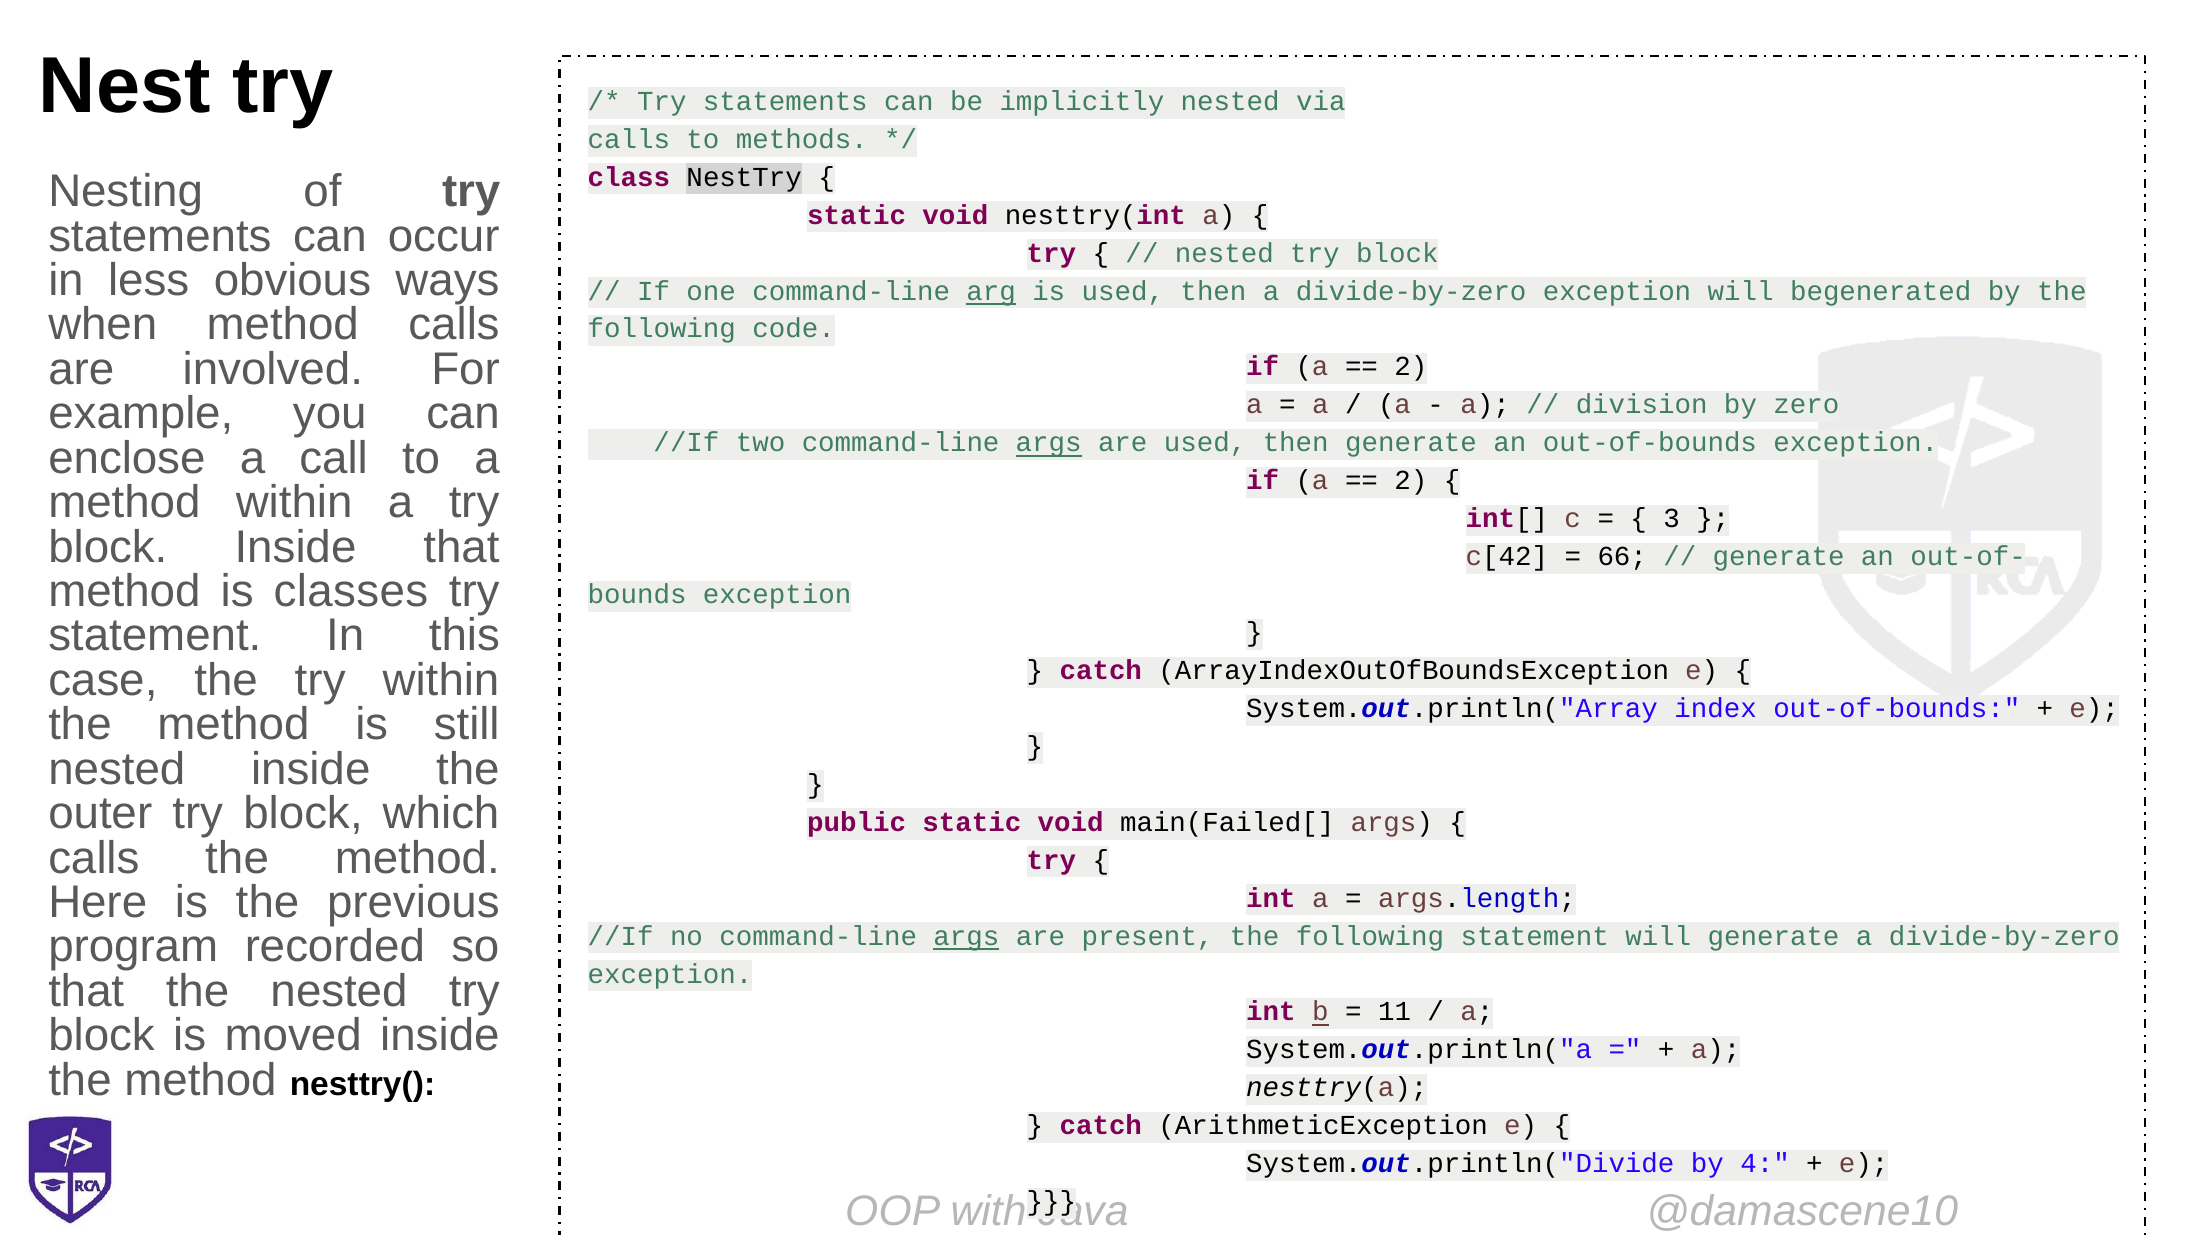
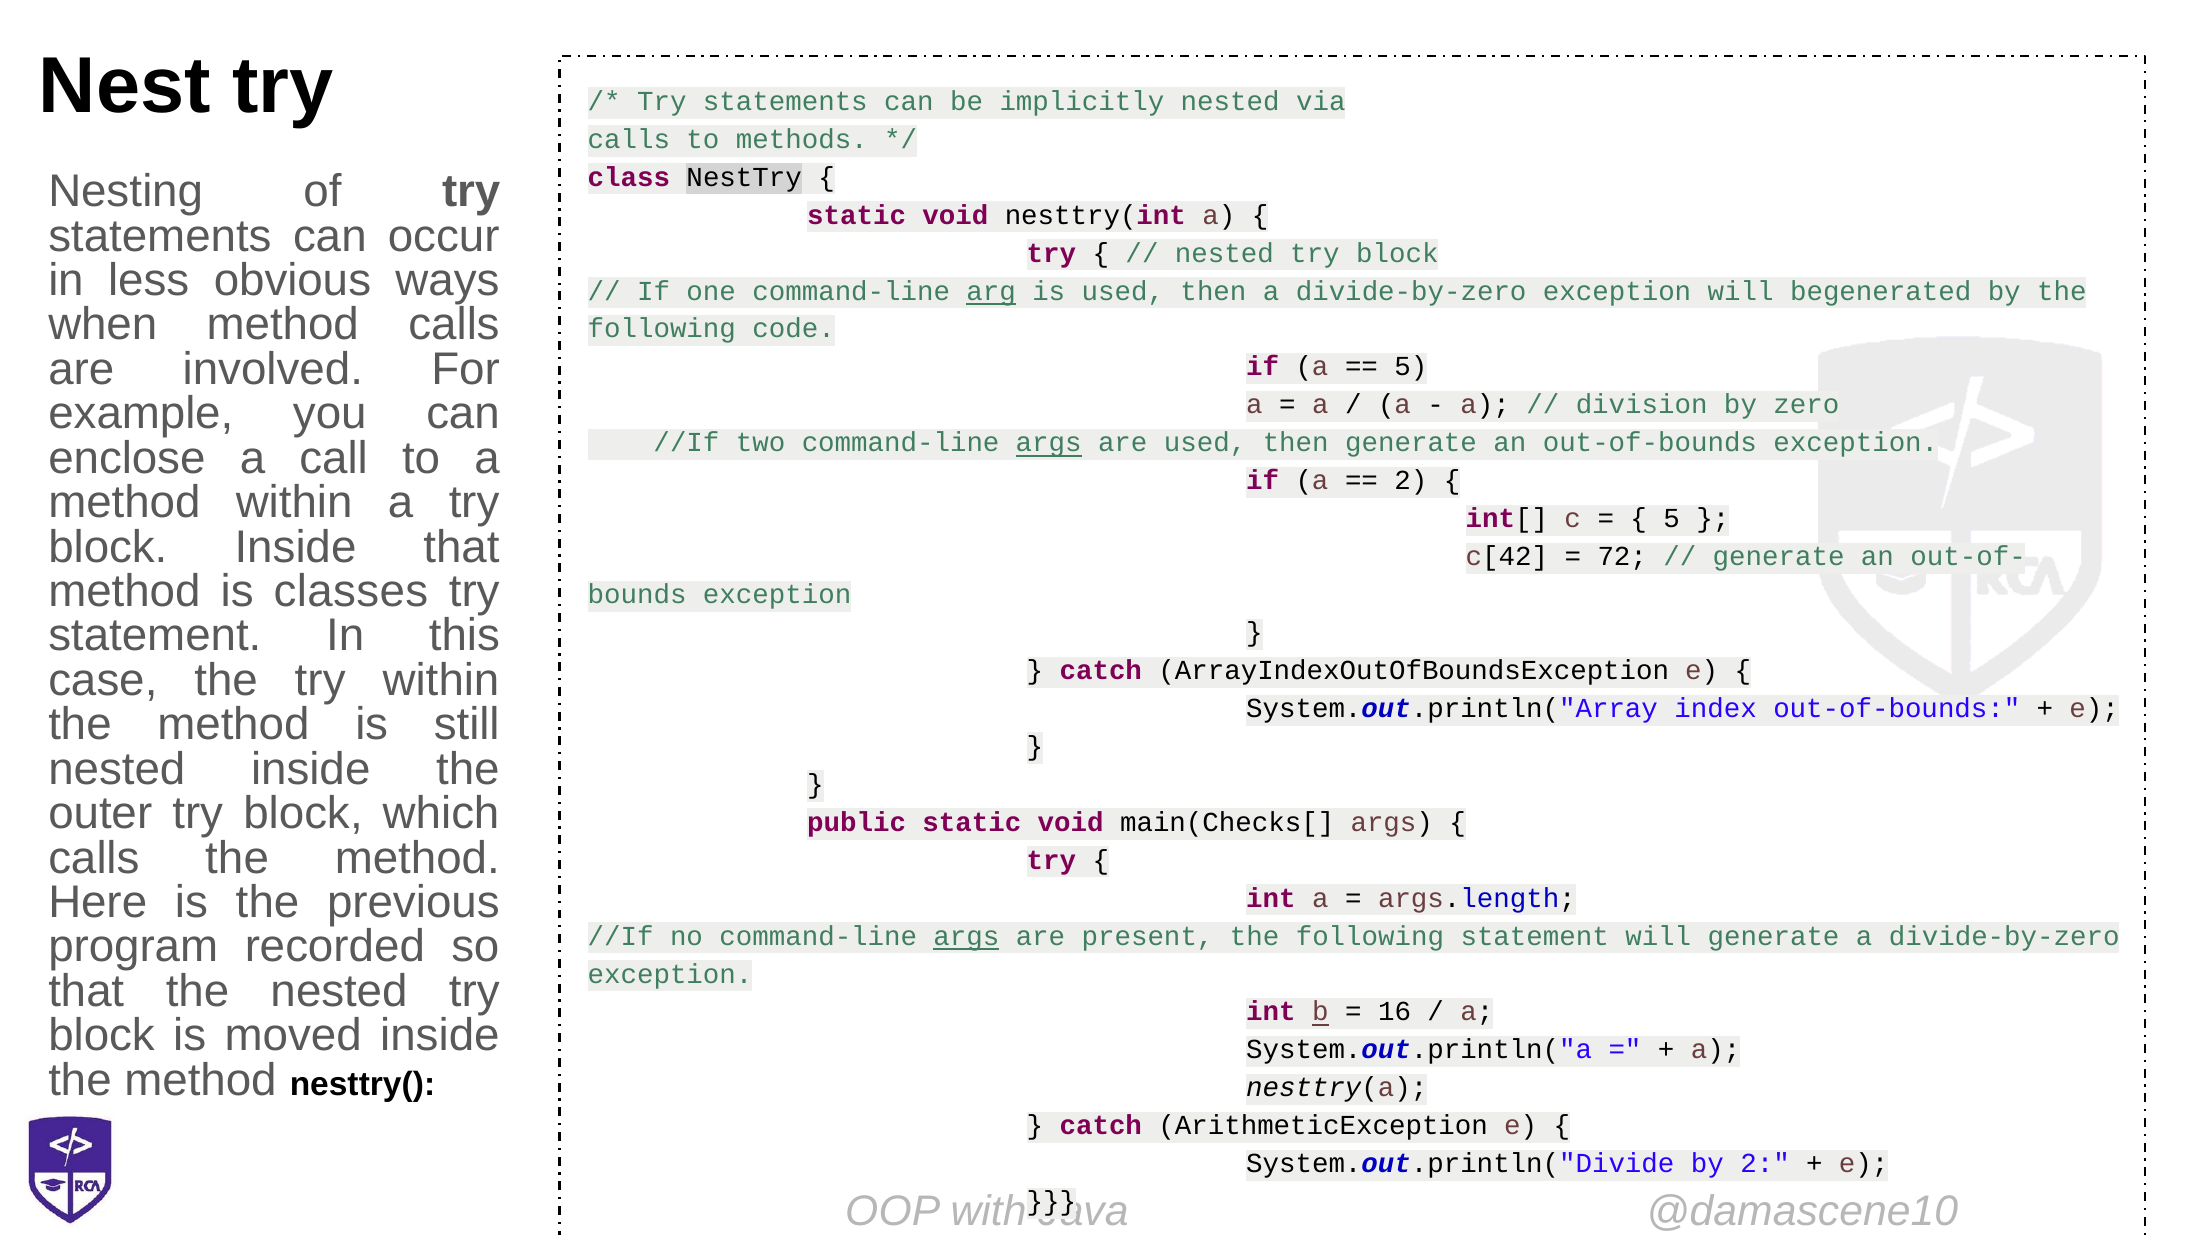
2: 2 -> 5 (1411, 367)
3: 3 -> 5 (1672, 519)
66: 66 -> 72 (1622, 556)
main(Failed[: main(Failed[ -> main(Checks[ (1227, 822)
11: 11 -> 16 (1395, 1012)
by 4: 4 -> 2 (1765, 1163)
